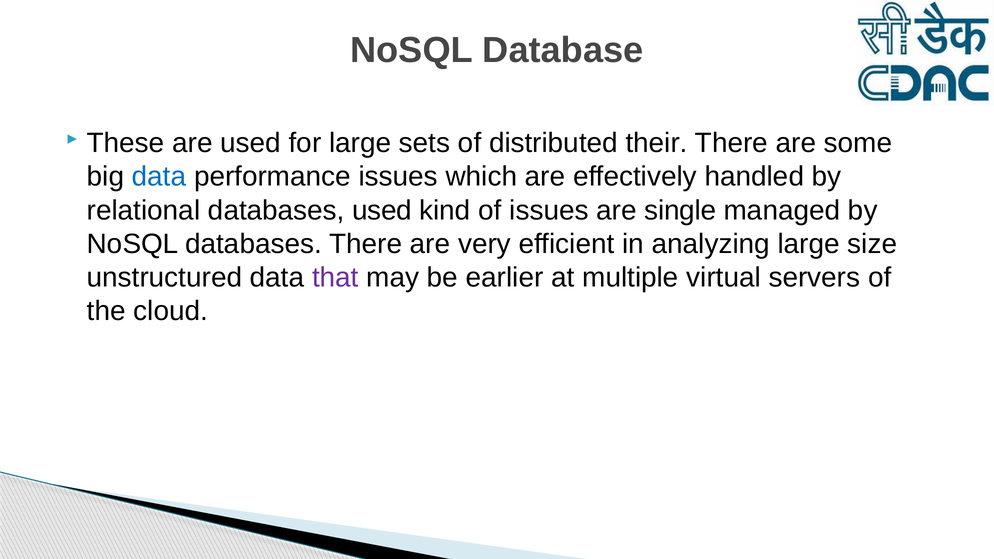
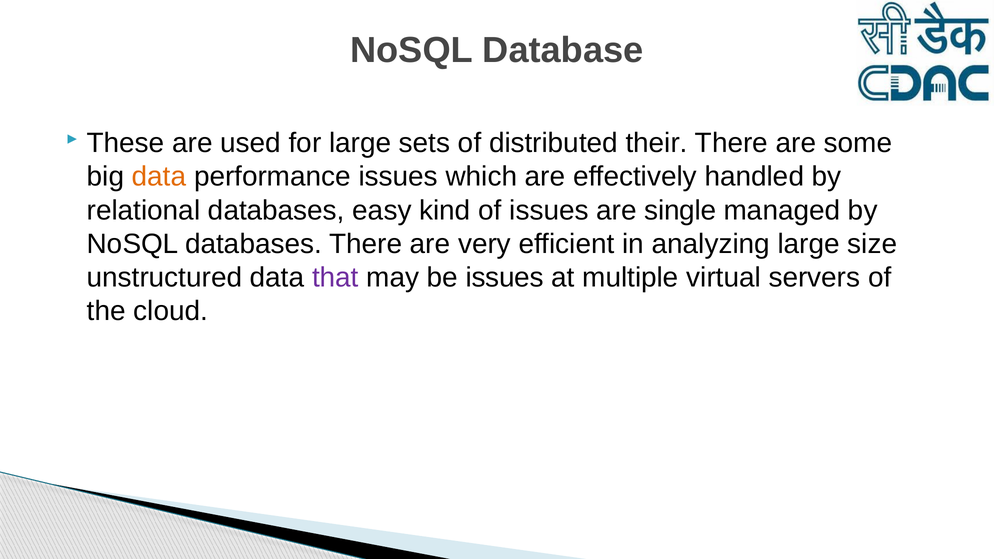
data colour: blue -> orange (159, 177)
databases used: used -> easy (382, 210)
be earlier: earlier -> issues (505, 277)
